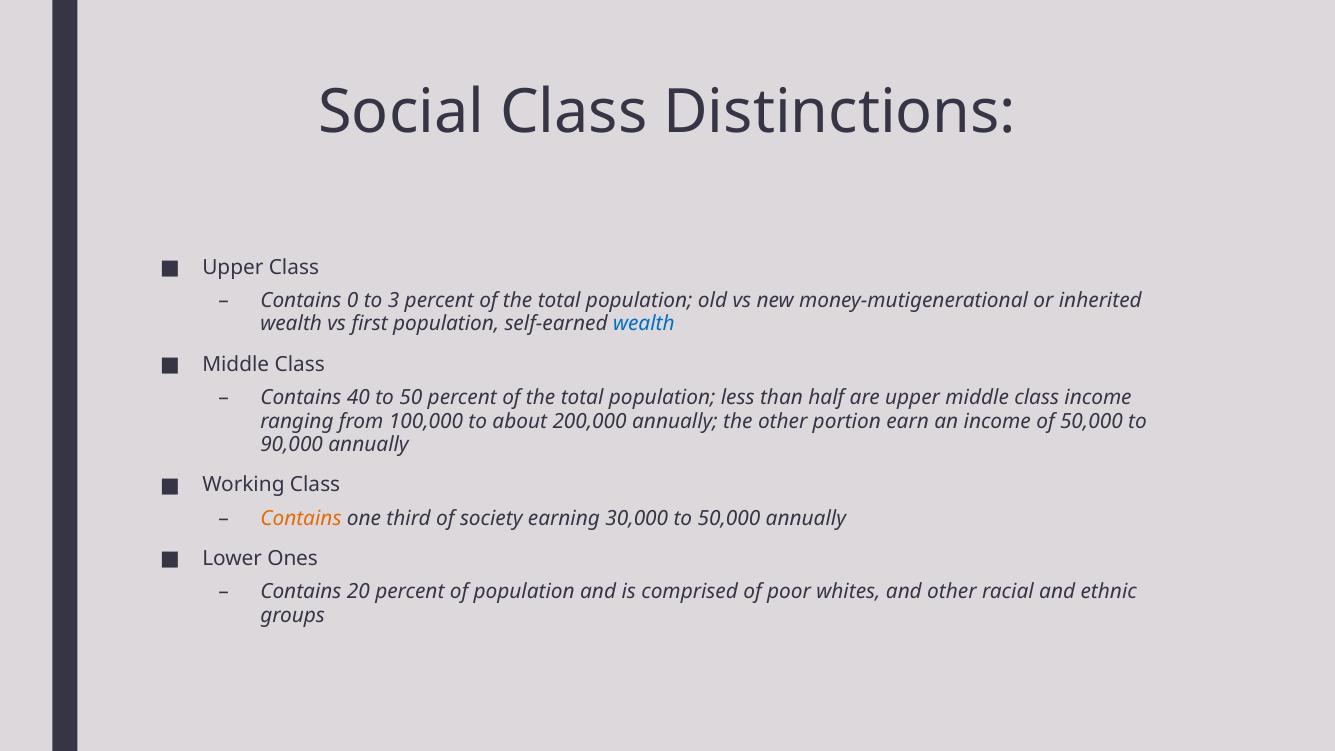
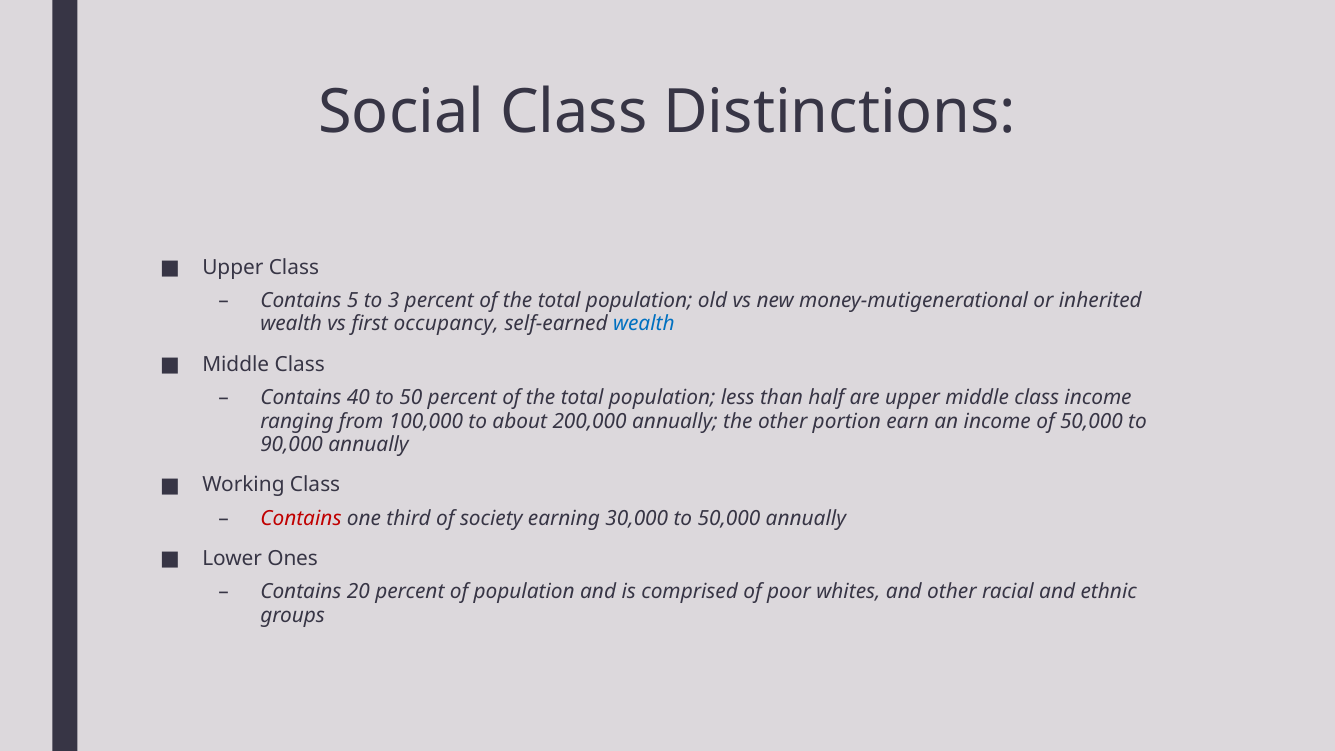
0: 0 -> 5 (353, 301)
first population: population -> occupancy (446, 324)
Contains colour: orange -> red (301, 518)
